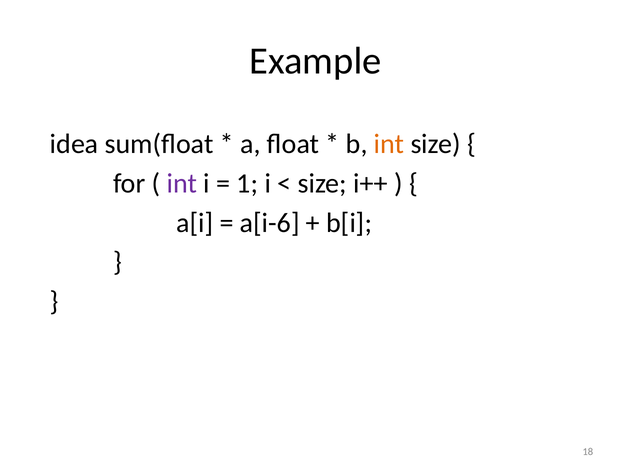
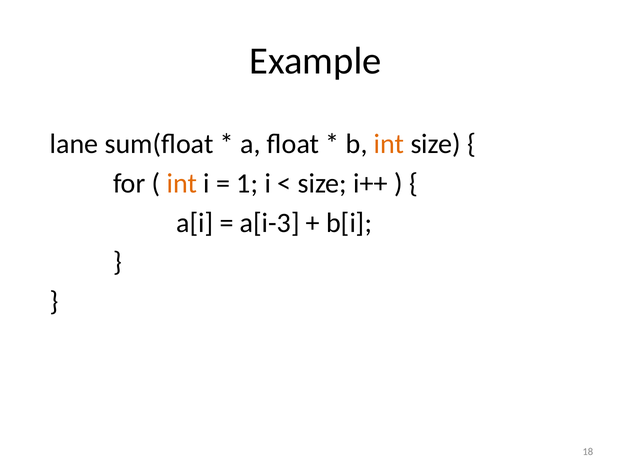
idea: idea -> lane (74, 144)
int colour: purple -> orange (182, 184)
a[i-6: a[i-6 -> a[i-3 (270, 223)
